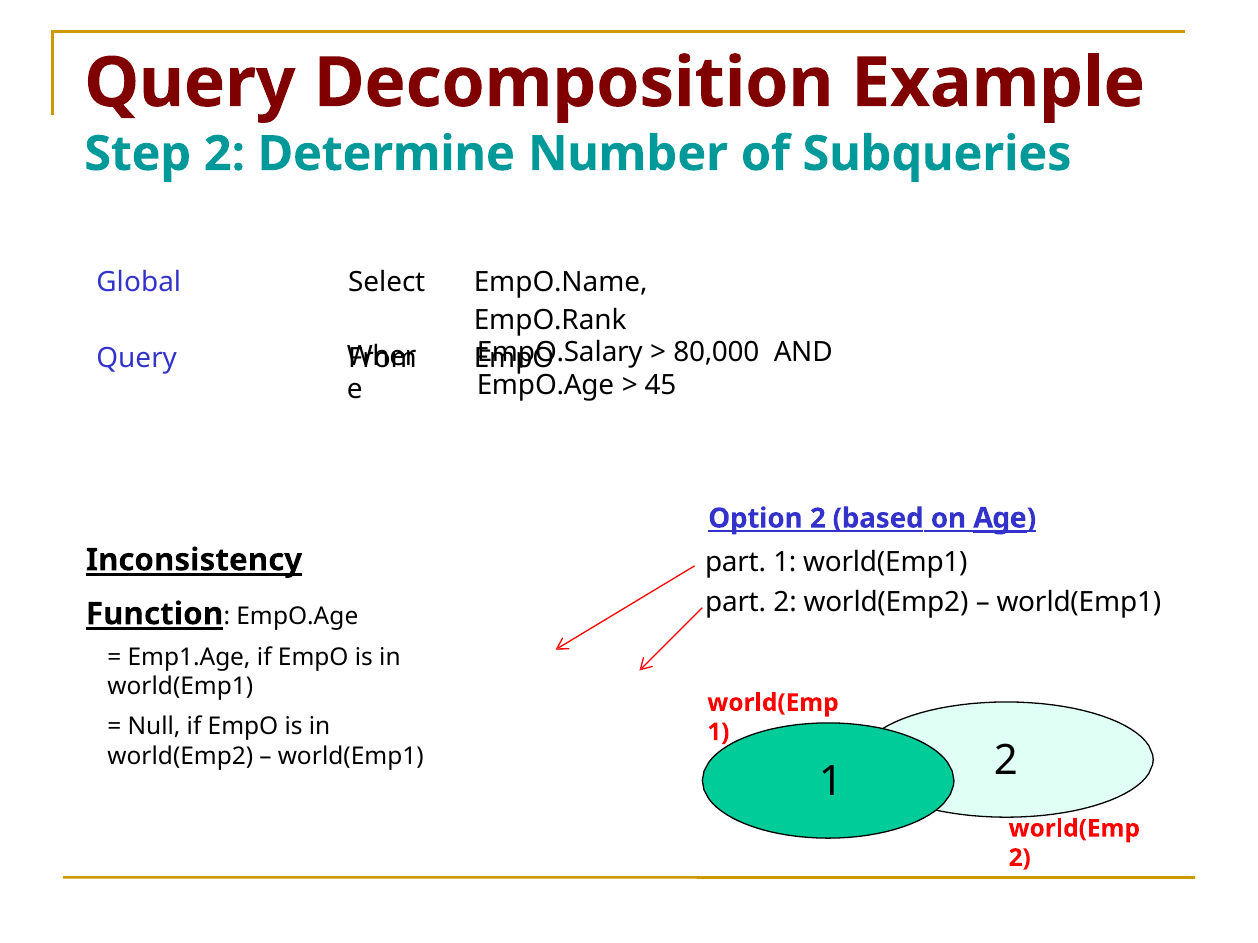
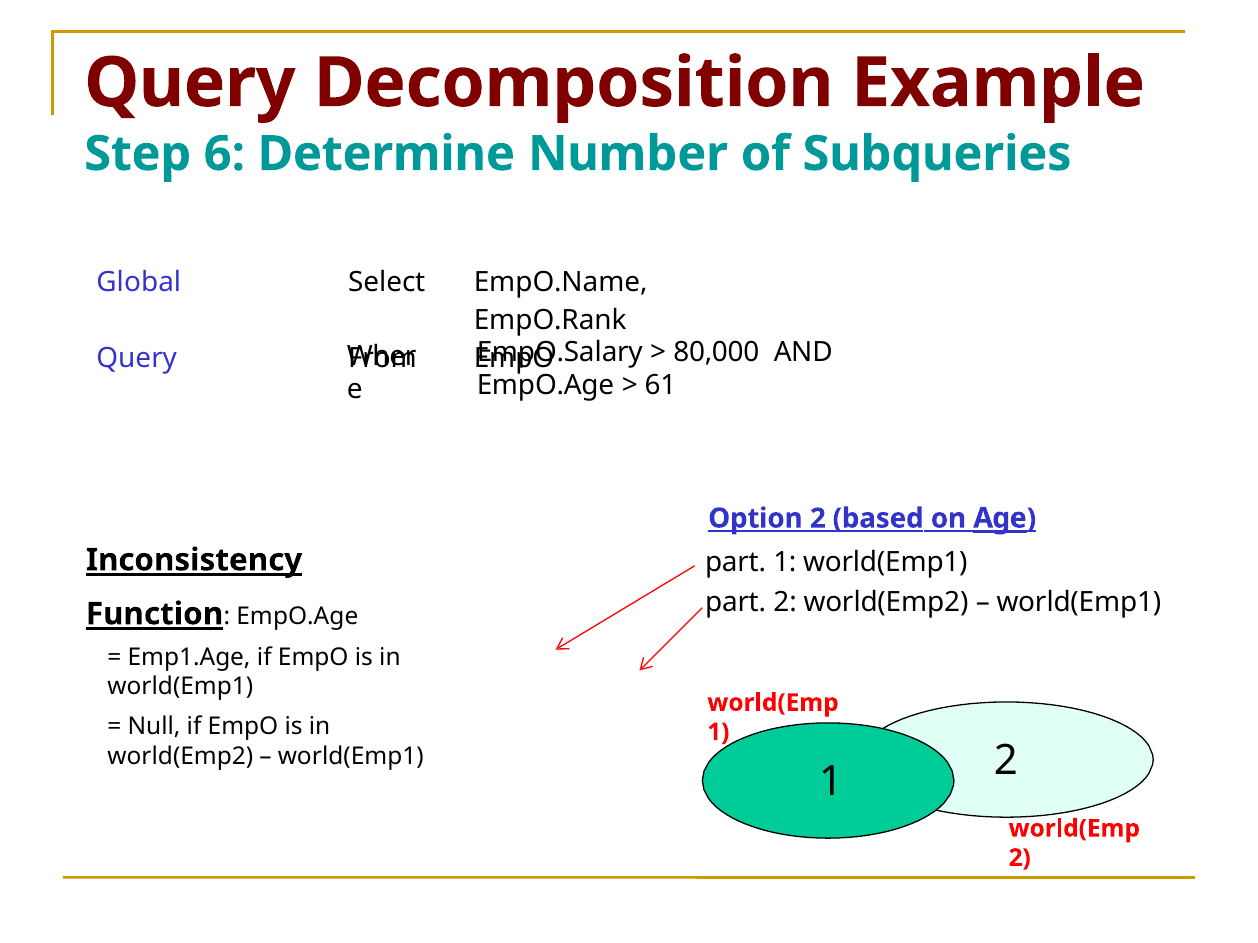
Step 2: 2 -> 6 (224, 154)
45: 45 -> 61 (660, 386)
